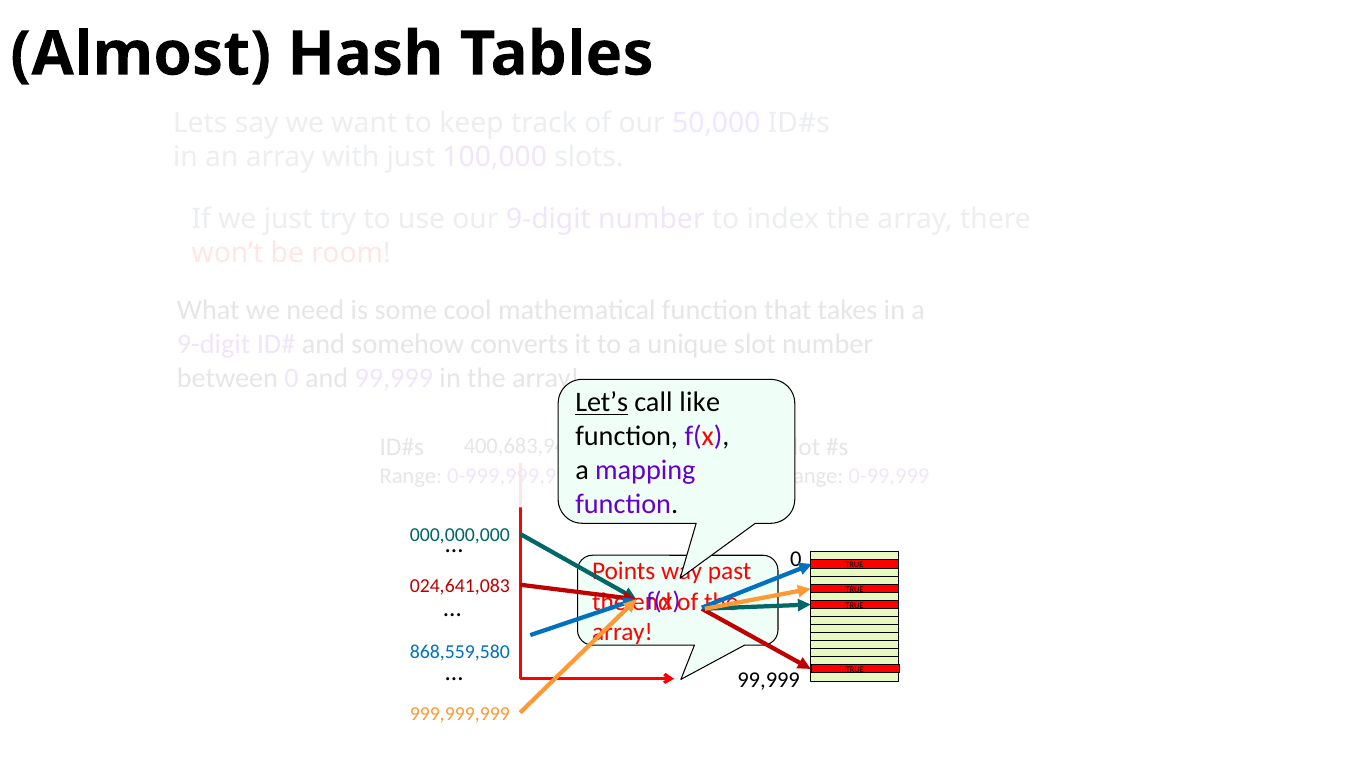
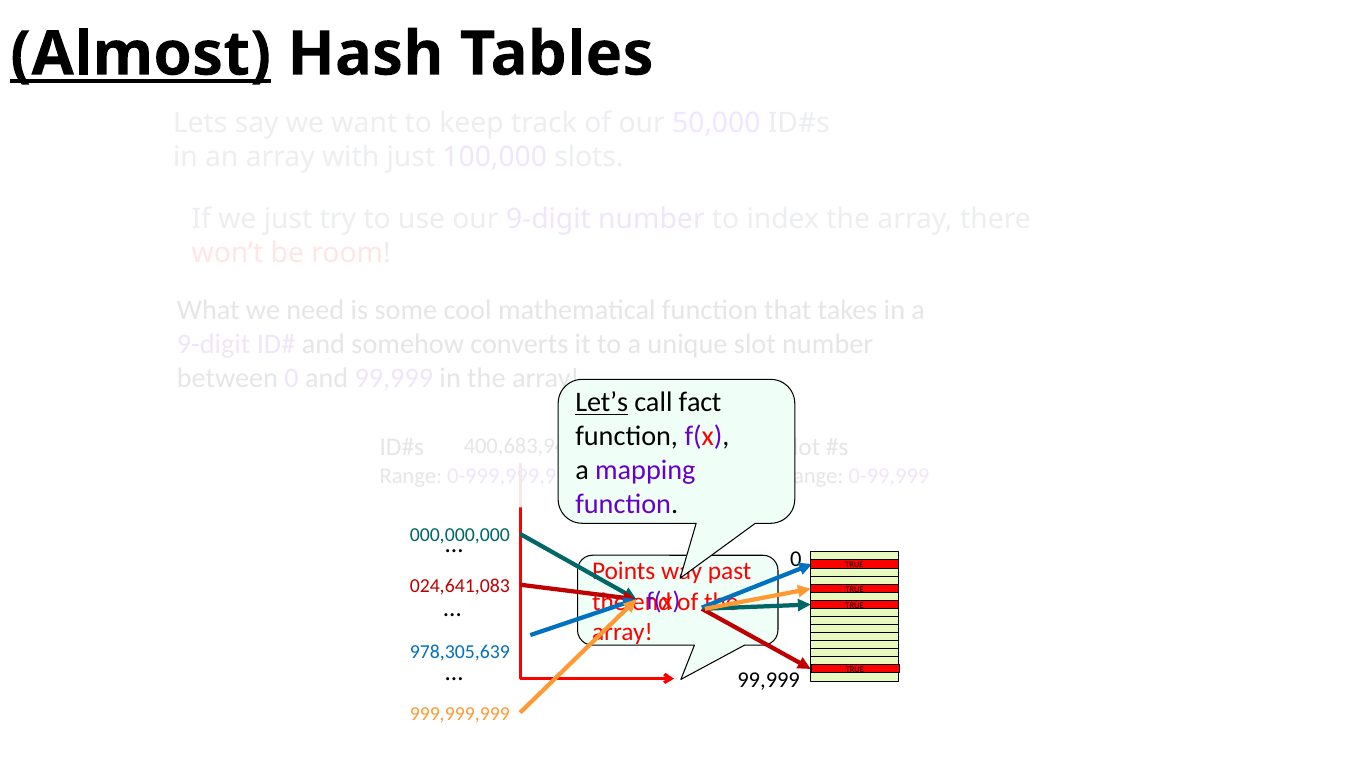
Almost underline: none -> present (141, 54)
like: like -> fact (700, 403)
868,559,580: 868,559,580 -> 978,305,639 (460, 652)
